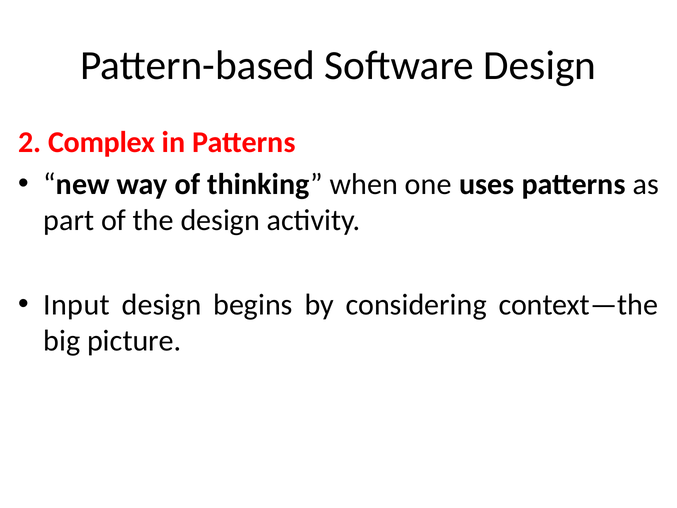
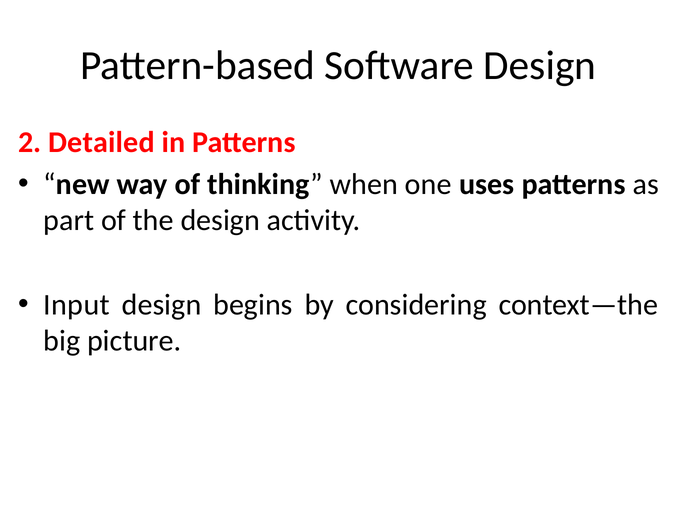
Complex: Complex -> Detailed (101, 142)
